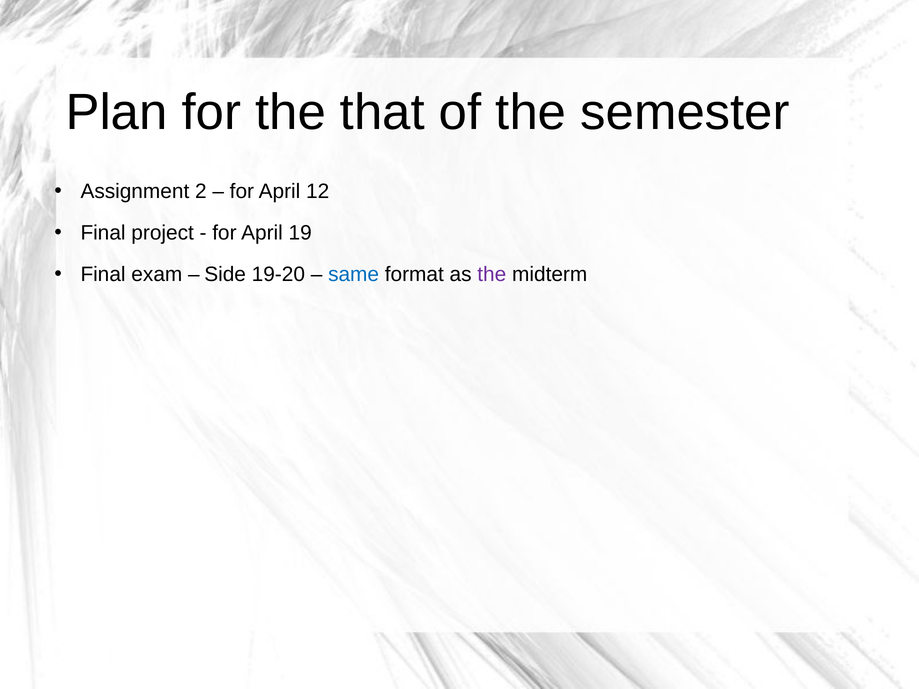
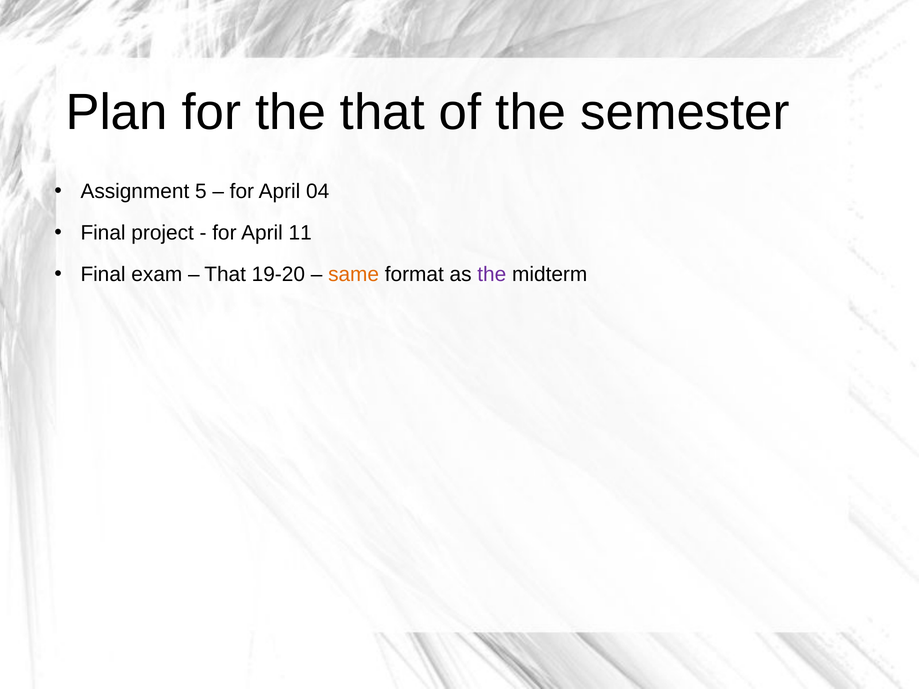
2: 2 -> 5 (201, 192)
12: 12 -> 04 (318, 192)
19: 19 -> 11 (300, 233)
Side: Side -> That (225, 274)
same colour: blue -> orange (354, 274)
